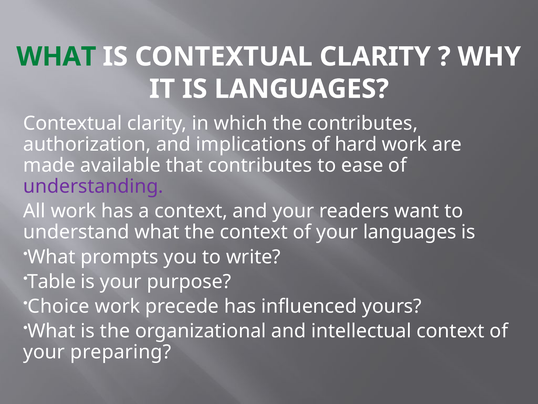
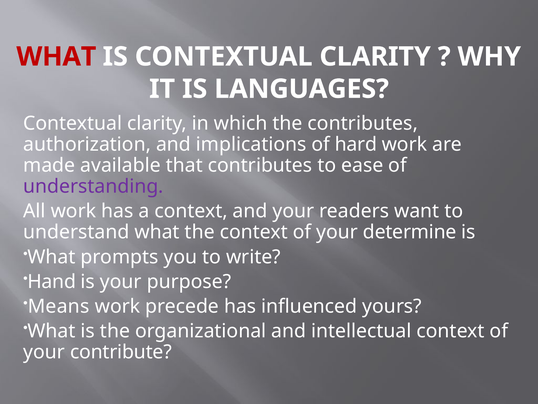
WHAT colour: green -> red (56, 57)
your languages: languages -> determine (410, 232)
Table: Table -> Hand (52, 281)
Choice: Choice -> Means (59, 306)
preparing: preparing -> contribute (121, 352)
